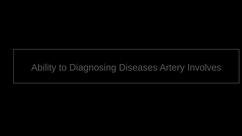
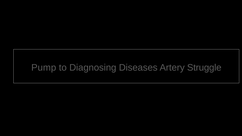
Ability: Ability -> Pump (44, 68)
Involves: Involves -> Struggle (204, 68)
